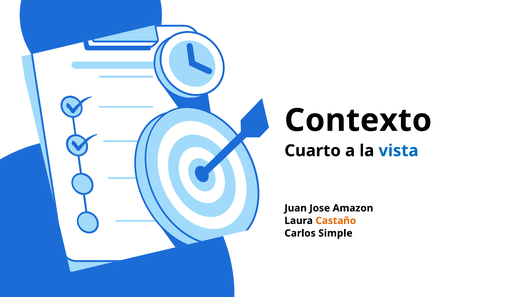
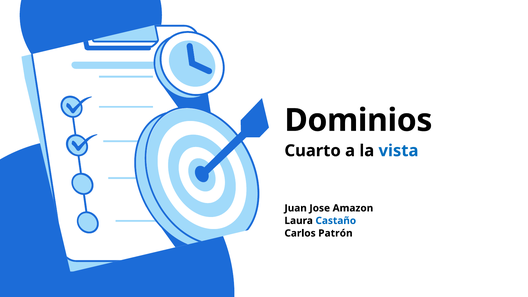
Contexto: Contexto -> Dominios (358, 120)
Castaño colour: orange -> blue (336, 221)
Simple: Simple -> Patrón (335, 233)
